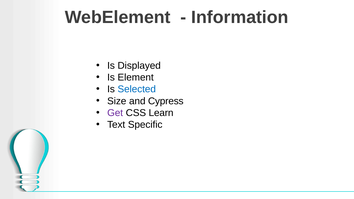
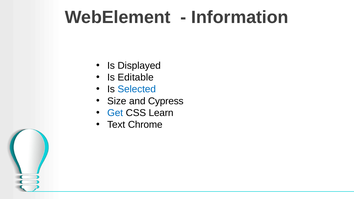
Element: Element -> Editable (136, 77)
Get colour: purple -> blue (115, 113)
Specific: Specific -> Chrome (145, 125)
